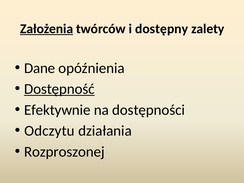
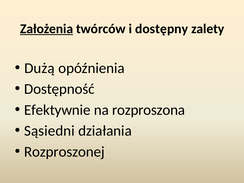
Dane: Dane -> Dużą (39, 68)
Dostępność underline: present -> none (59, 89)
dostępności: dostępności -> rozproszona (149, 110)
Odczytu: Odczytu -> Sąsiedni (49, 131)
